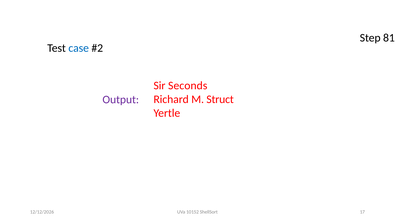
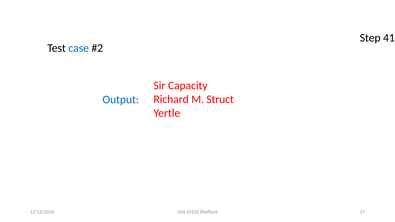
81: 81 -> 41 (389, 38)
Seconds: Seconds -> Capacity (188, 86)
Output colour: purple -> blue (121, 100)
